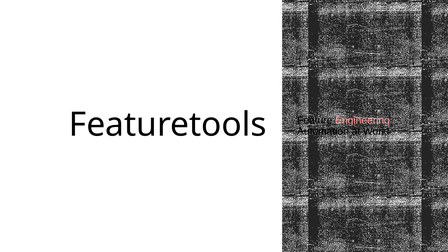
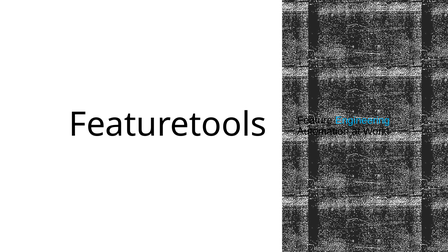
Engineering colour: pink -> light blue (363, 120)
